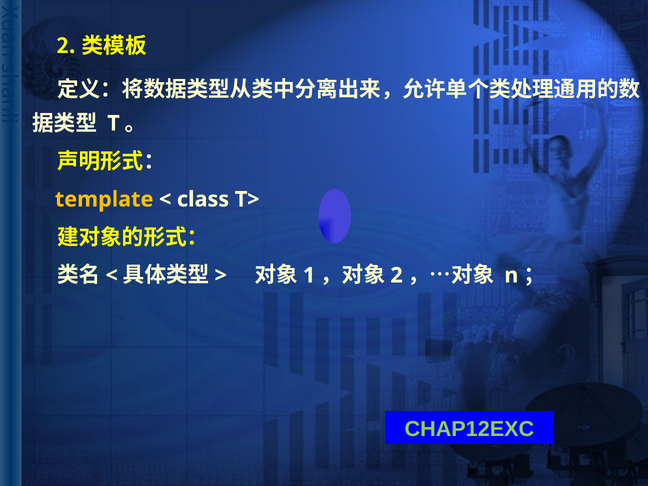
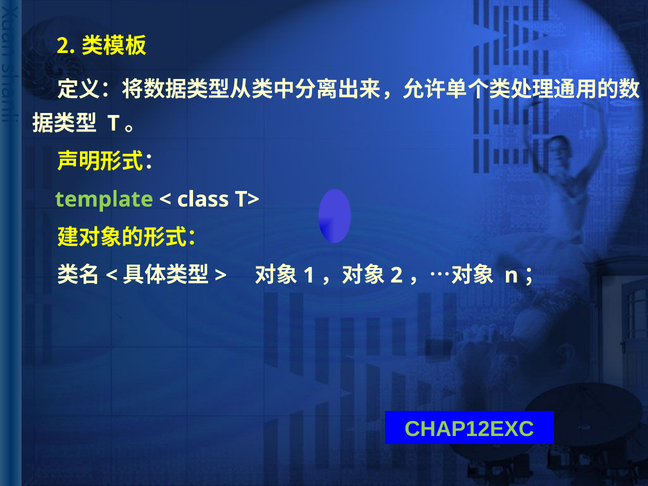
template colour: yellow -> light green (104, 199)
